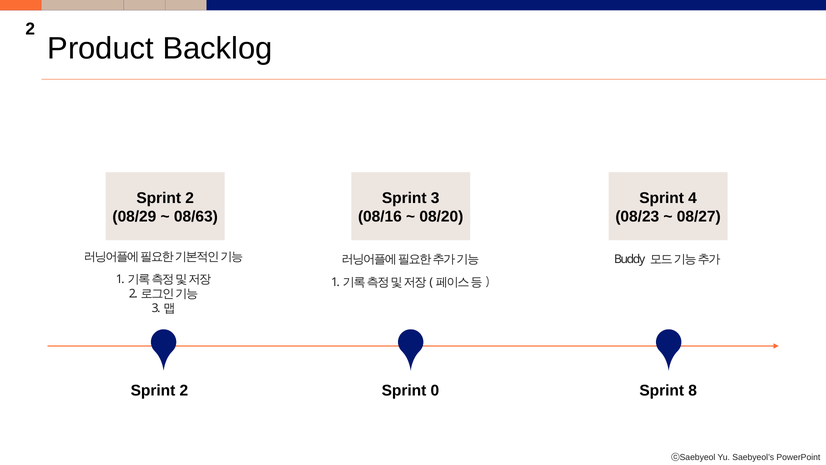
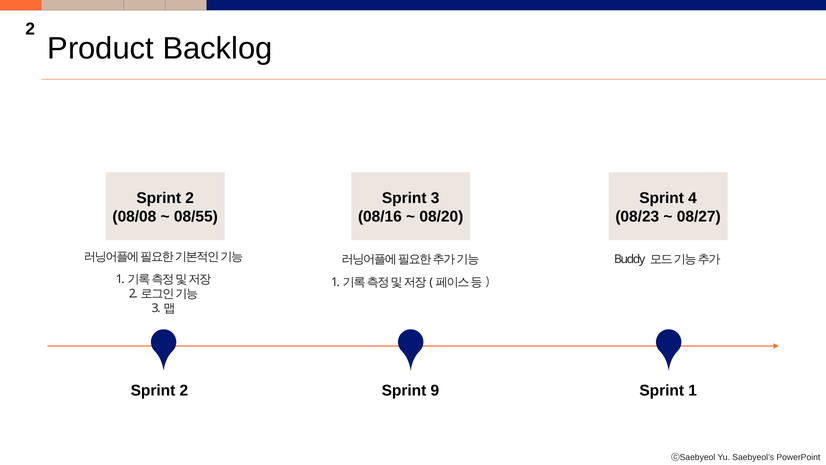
08/29: 08/29 -> 08/08 (134, 216)
08/63: 08/63 -> 08/55 (196, 216)
0: 0 -> 9 (435, 390)
8: 8 -> 1 (693, 390)
